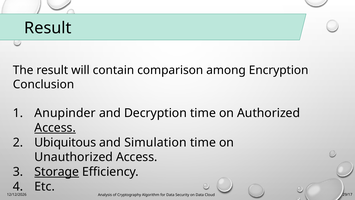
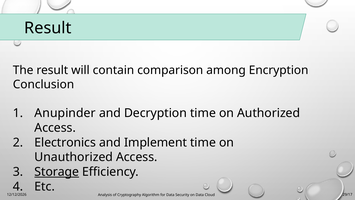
Access underline: present -> none (55, 128)
Ubiquitous: Ubiquitous -> Electronics (65, 142)
Simulation: Simulation -> Implement (156, 142)
